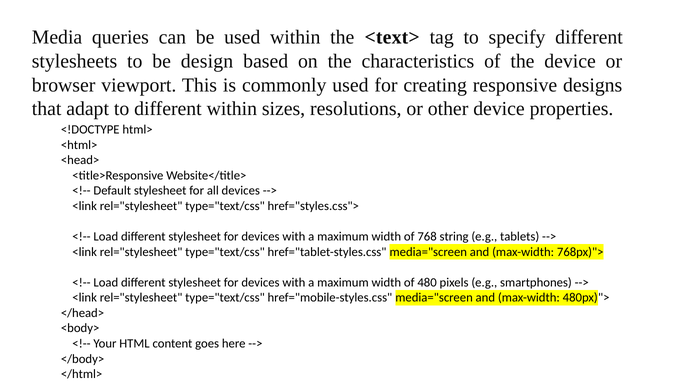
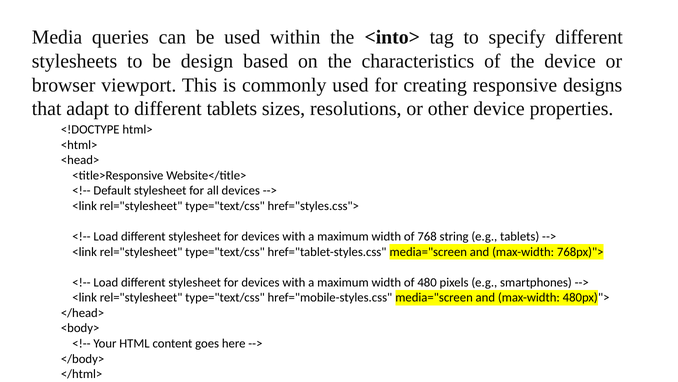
<text>: <text> -> <into> (392, 37)
different within: within -> tablets (232, 109)
